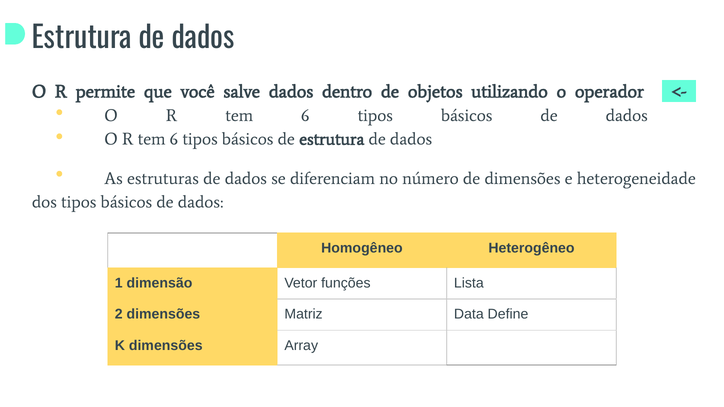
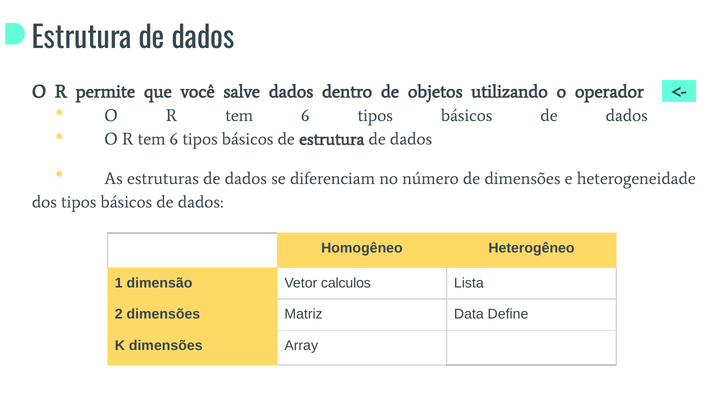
funções: funções -> calculos (346, 283)
